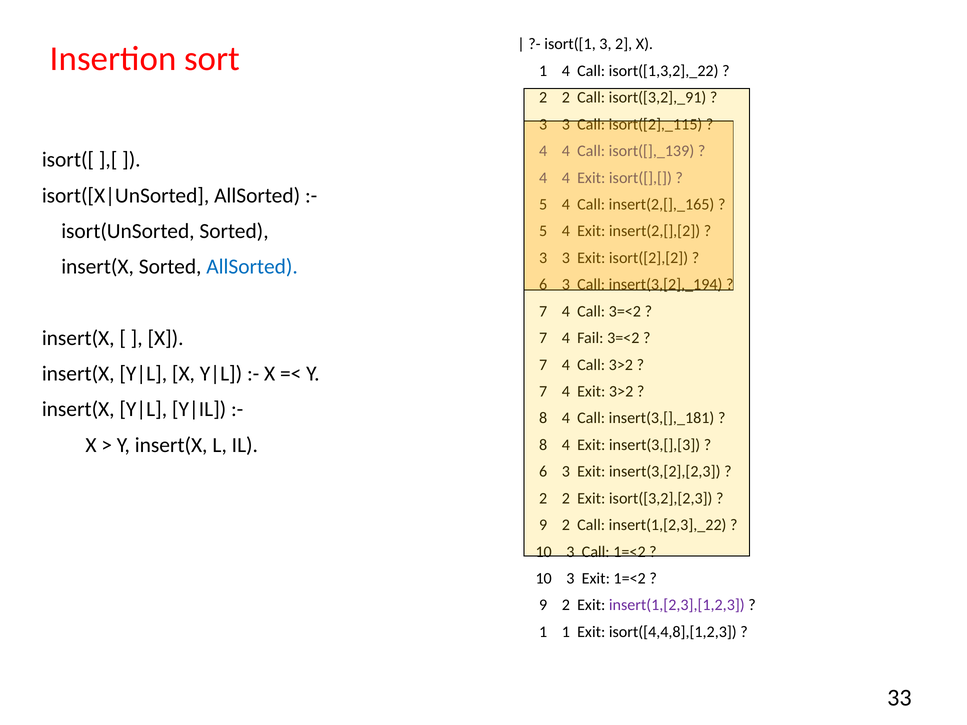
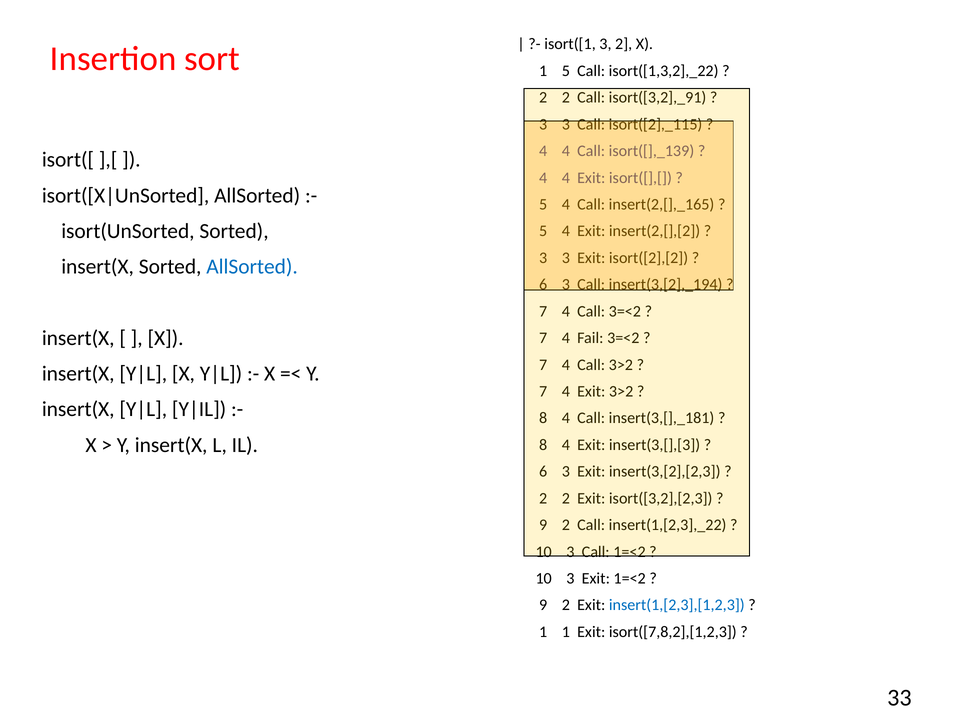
1 4: 4 -> 5 (566, 71)
insert(1,[2,3],[1,2,3 colour: purple -> blue (677, 605)
isort([4,4,8],[1,2,3: isort([4,4,8],[1,2,3 -> isort([7,8,2],[1,2,3 (673, 632)
